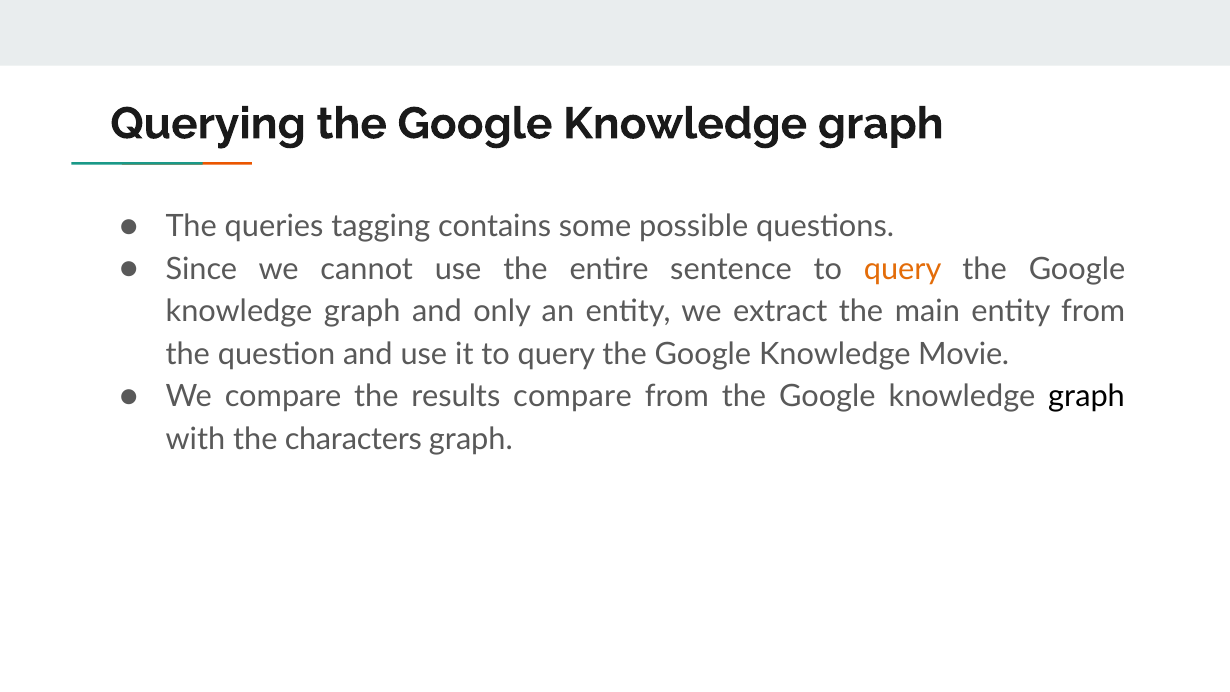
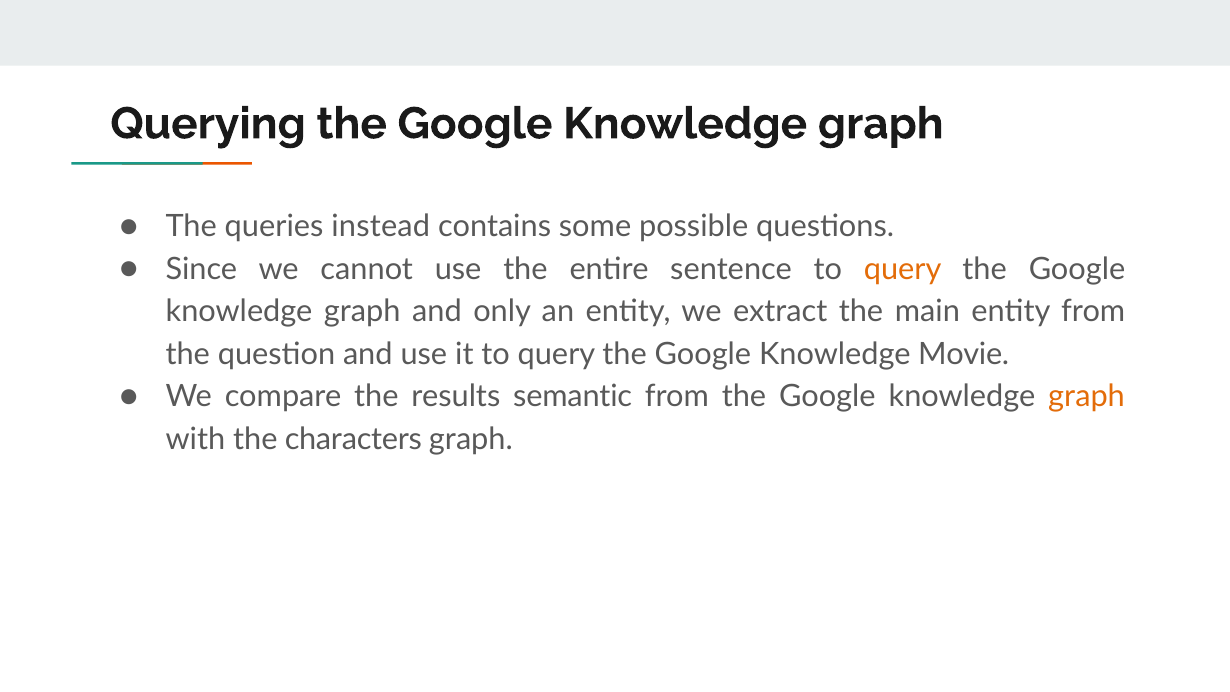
tagging: tagging -> instead (381, 227)
results compare: compare -> semantic (573, 396)
graph colour: black -> orange (1087, 396)
